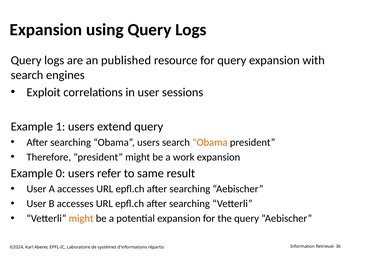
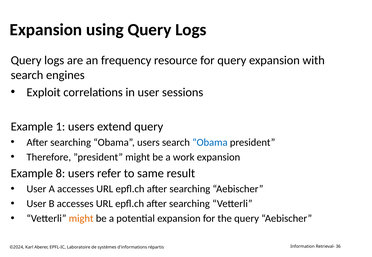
published: published -> frequency (126, 60)
Obama colour: orange -> blue (210, 143)
0: 0 -> 8 (60, 174)
